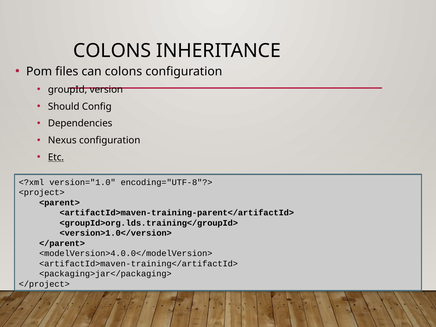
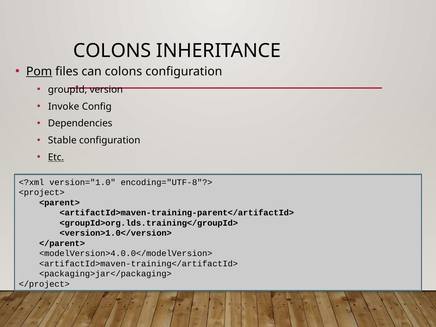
Pom underline: none -> present (39, 71)
Should: Should -> Invoke (64, 107)
Nexus: Nexus -> Stable (62, 140)
